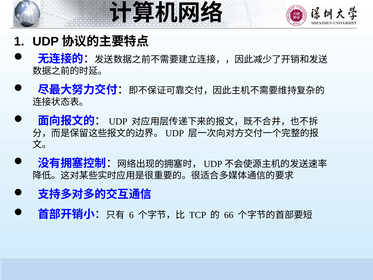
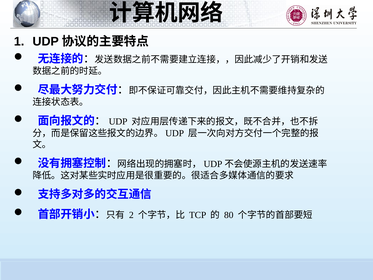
6: 6 -> 2 (131, 215)
66: 66 -> 80 (229, 215)
